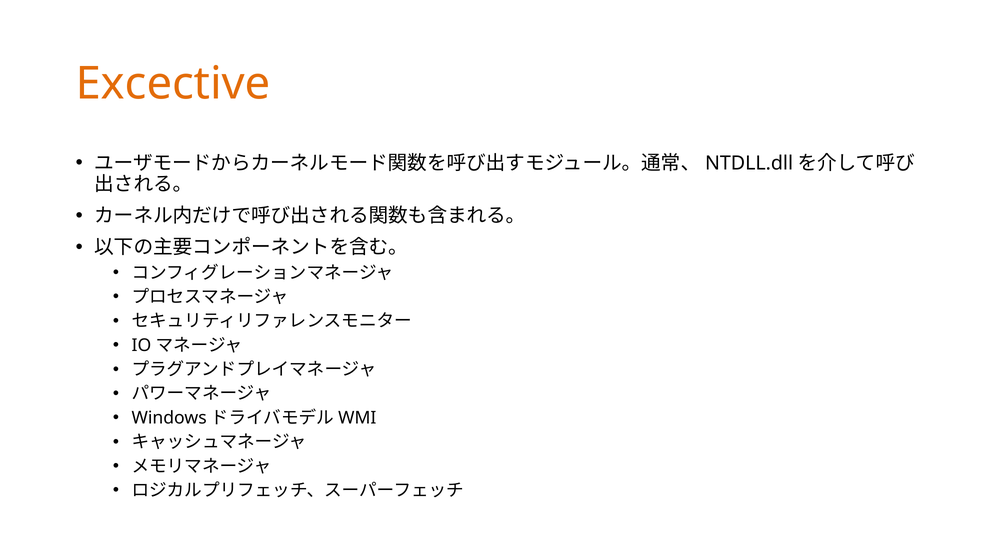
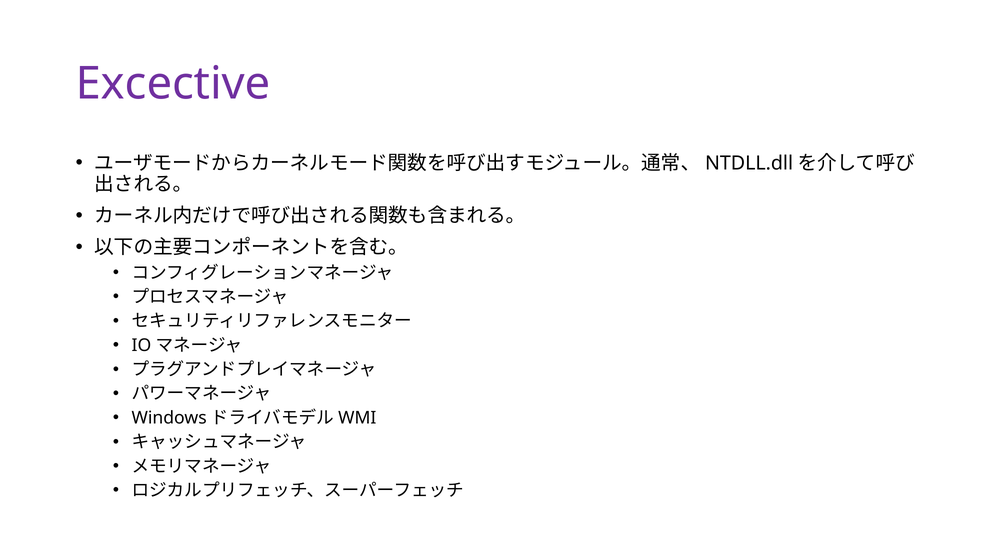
Excective colour: orange -> purple (173, 83)
